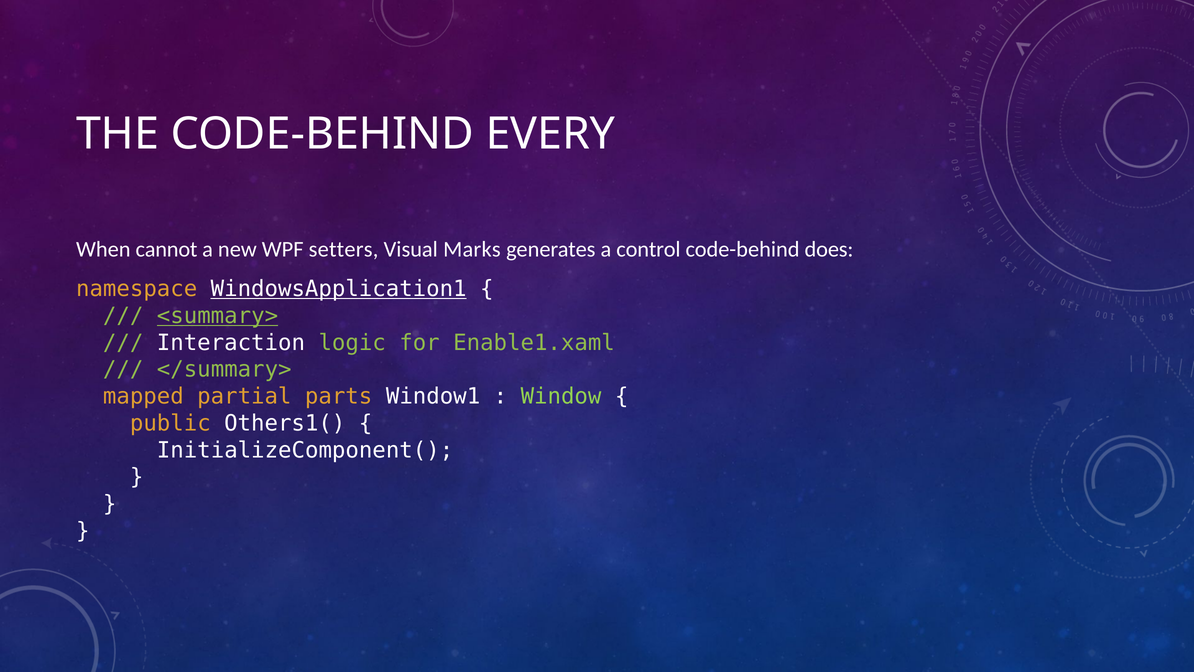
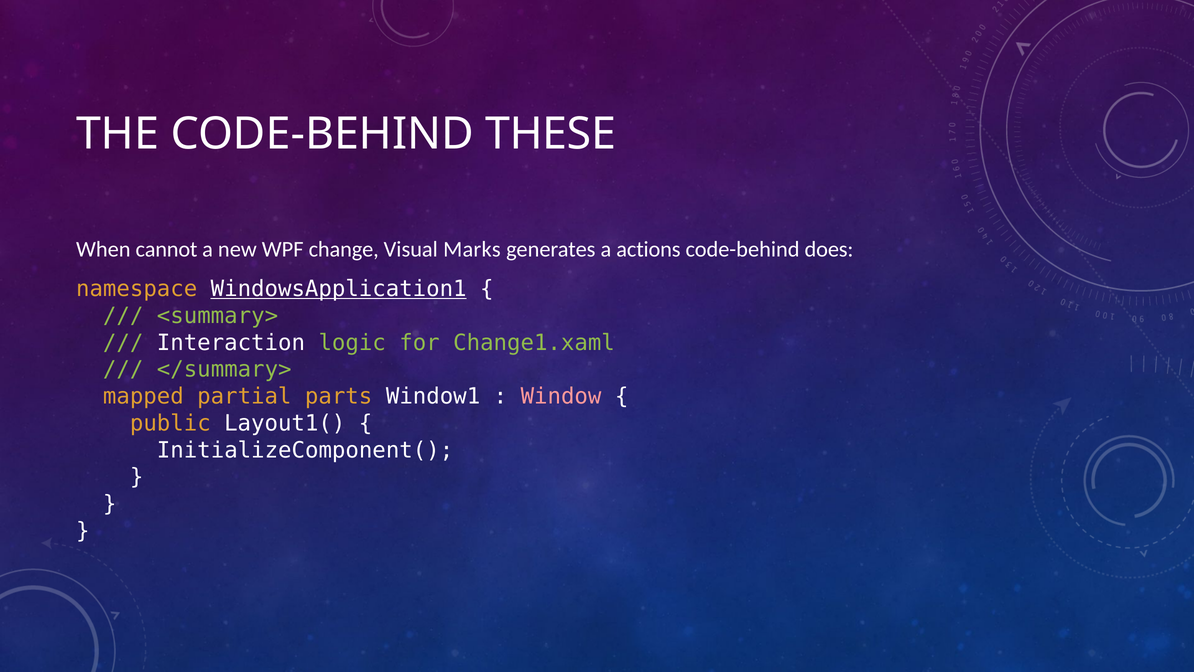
EVERY: EVERY -> THESE (551, 134)
setters: setters -> change (344, 249)
control: control -> actions (648, 249)
<summary> underline: present -> none (217, 316)
Enable1.xaml: Enable1.xaml -> Change1.xaml (534, 342)
Window colour: light green -> pink (561, 396)
Others1(: Others1( -> Layout1( (285, 423)
